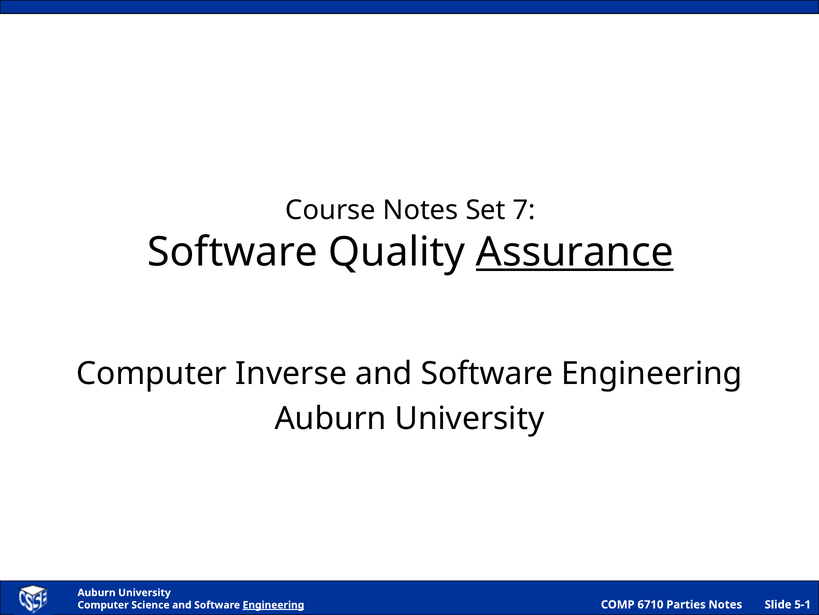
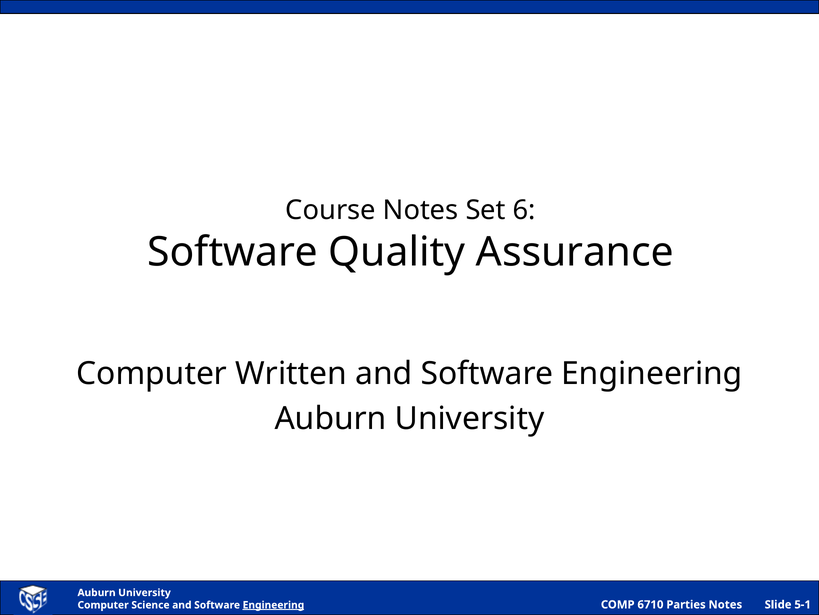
7: 7 -> 6 (524, 210)
Assurance underline: present -> none (575, 252)
Inverse: Inverse -> Written (291, 374)
